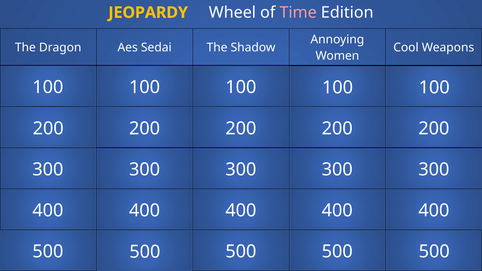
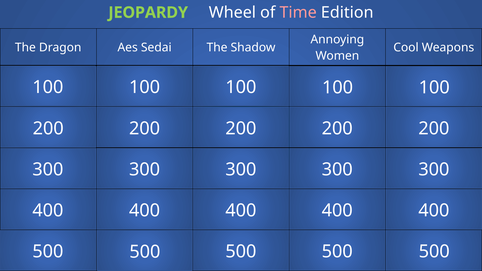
JEOPARDY colour: yellow -> light green (148, 13)
